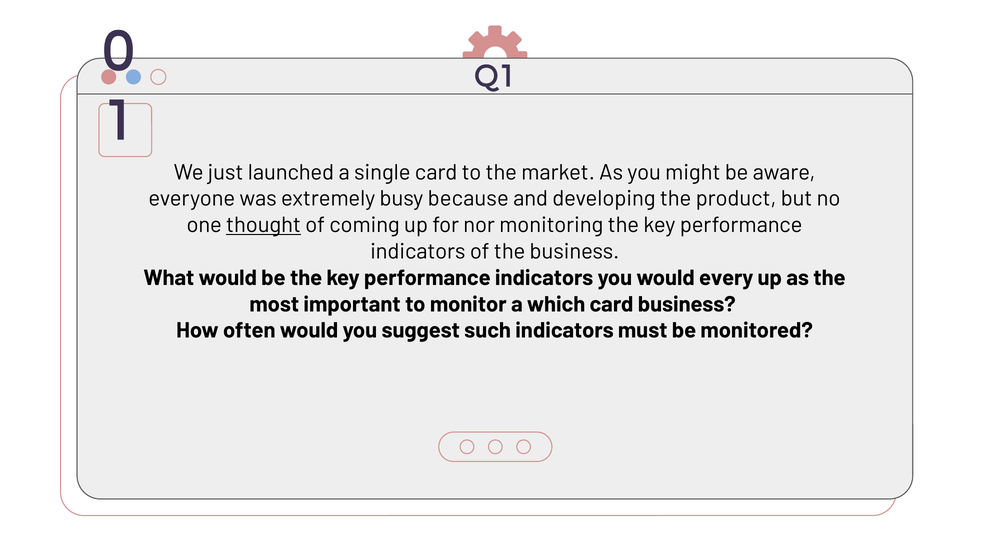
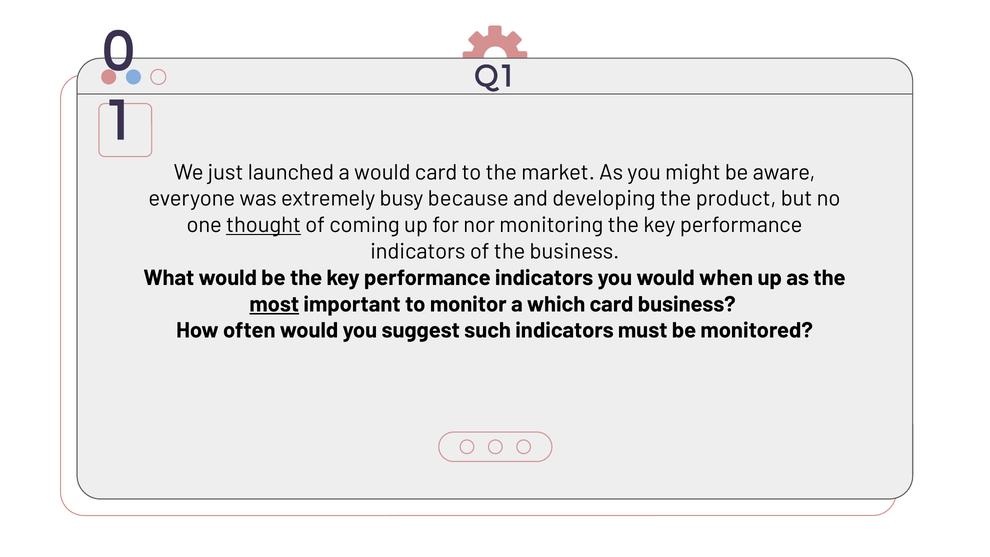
a single: single -> would (382, 172)
every: every -> when (726, 278)
most underline: none -> present (274, 304)
